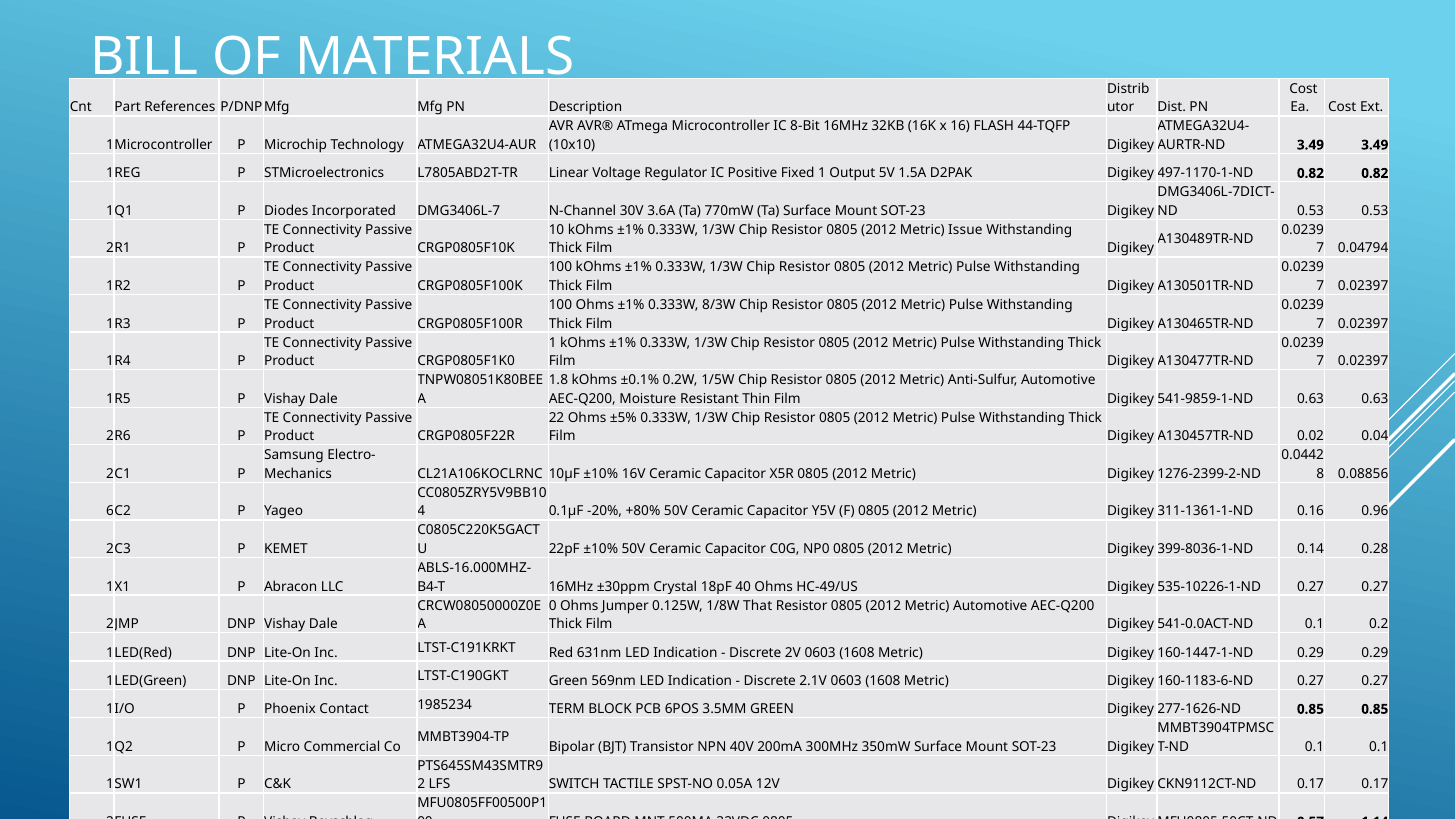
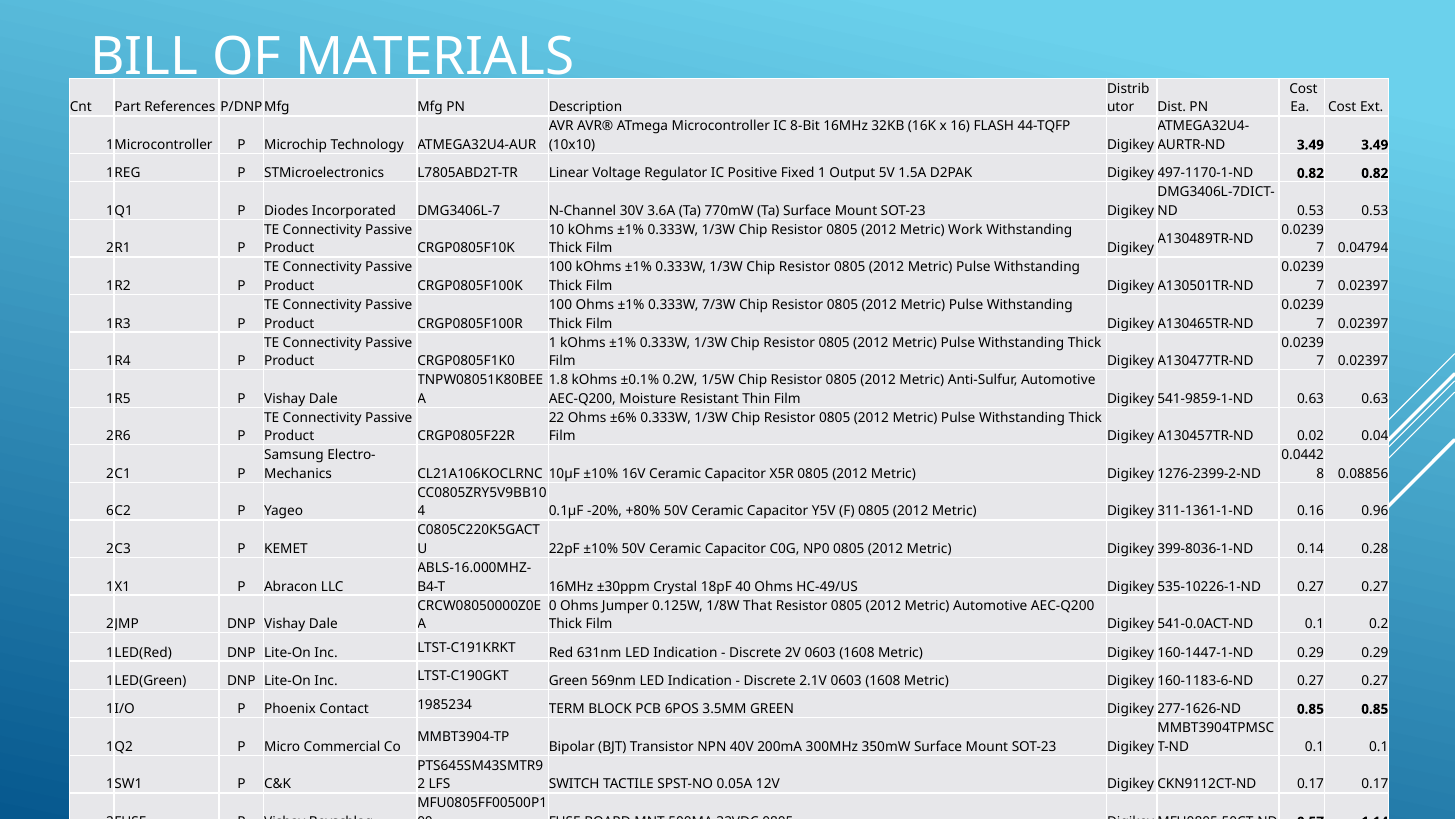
Issue: Issue -> Work (965, 230)
8/3W: 8/3W -> 7/3W (719, 305)
±5%: ±5% -> ±6% (623, 417)
